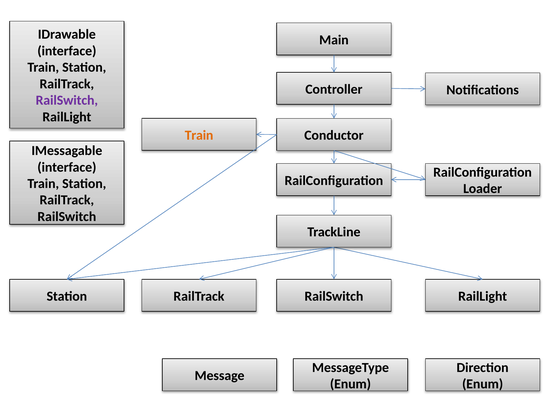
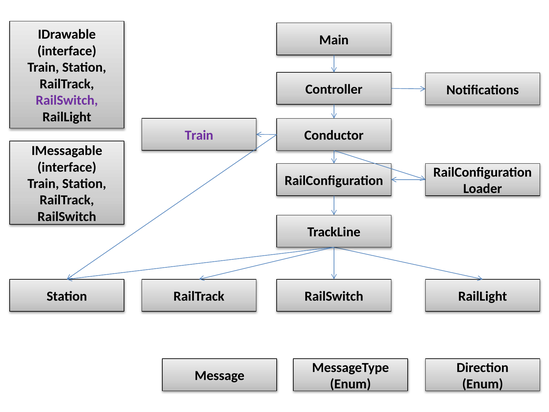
Train colour: orange -> purple (199, 135)
